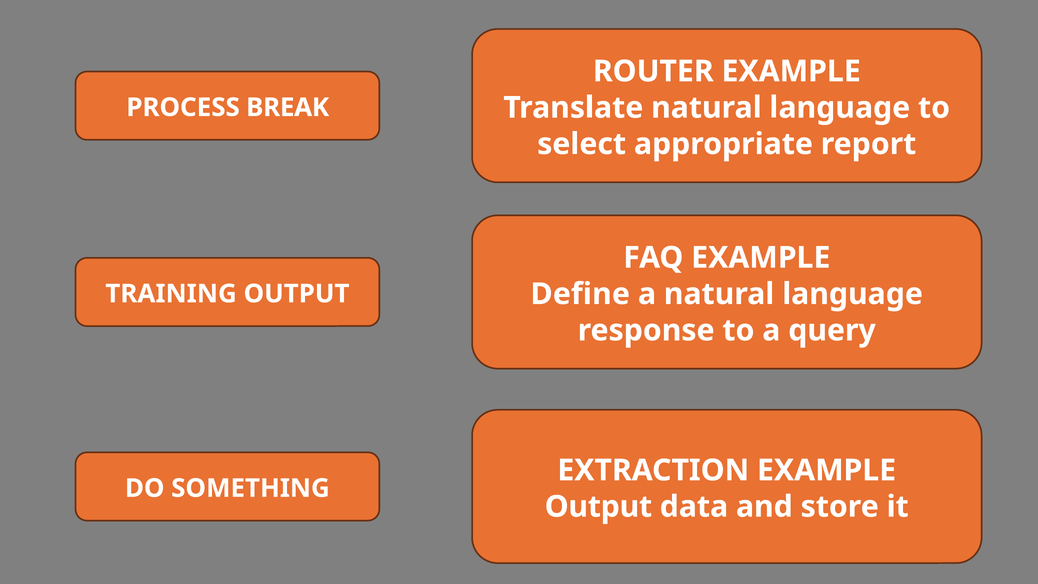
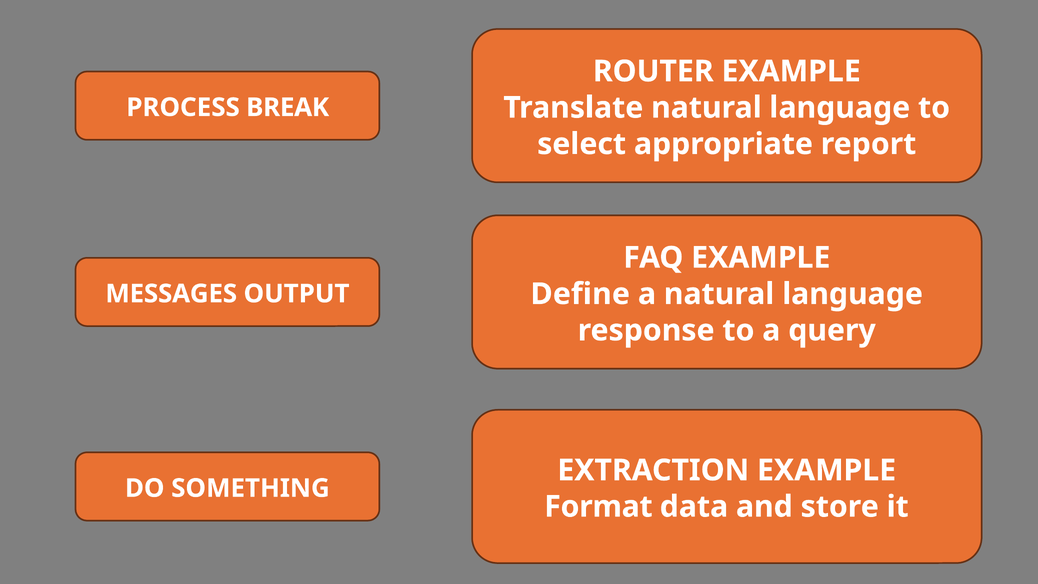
TRAINING: TRAINING -> MESSAGES (171, 294)
Output: Output -> Format (598, 507)
